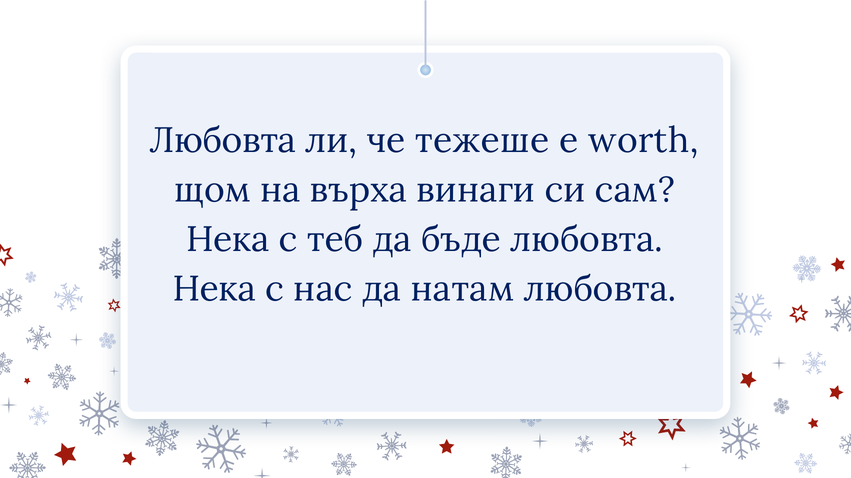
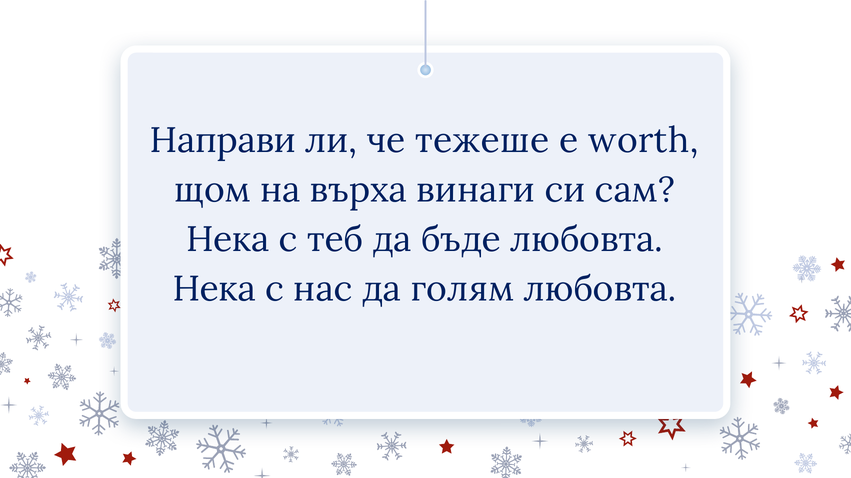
Любовта: Любовта -> Направи (223, 141)
натам: натам -> голям (462, 290)
